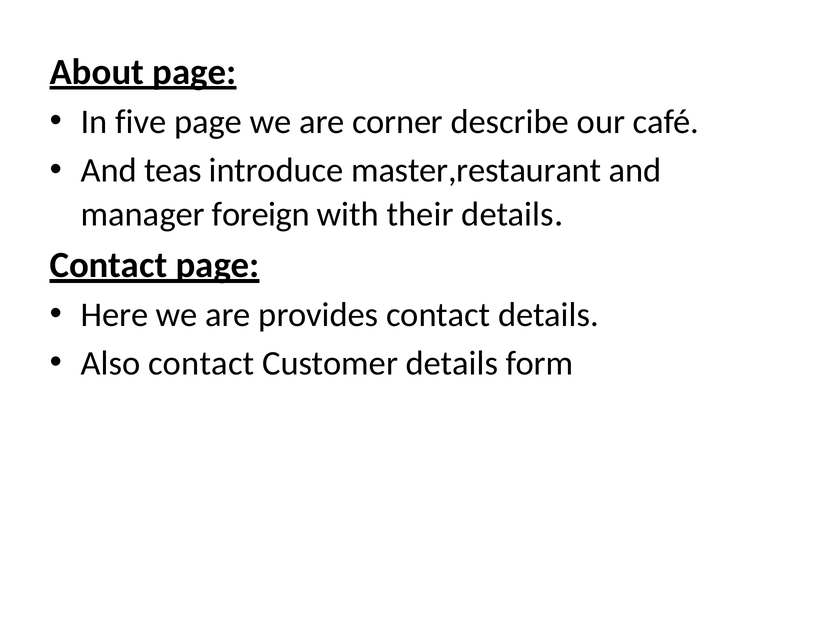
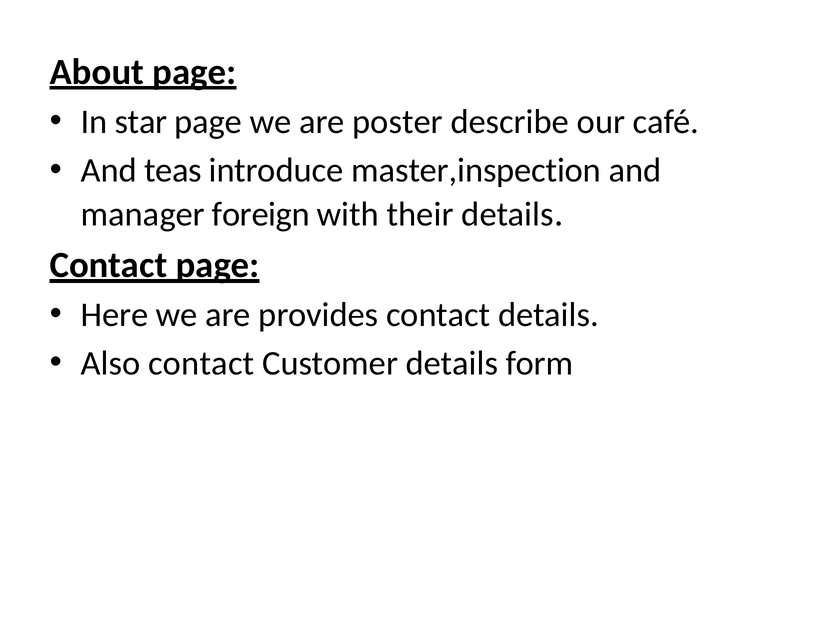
five: five -> star (141, 122)
corner: corner -> poster (397, 122)
master,restaurant: master,restaurant -> master,inspection (476, 170)
